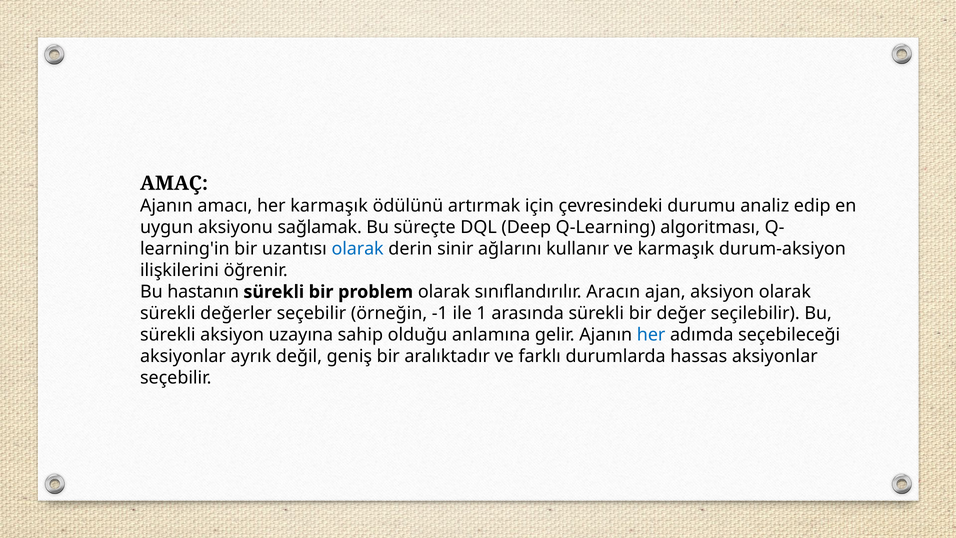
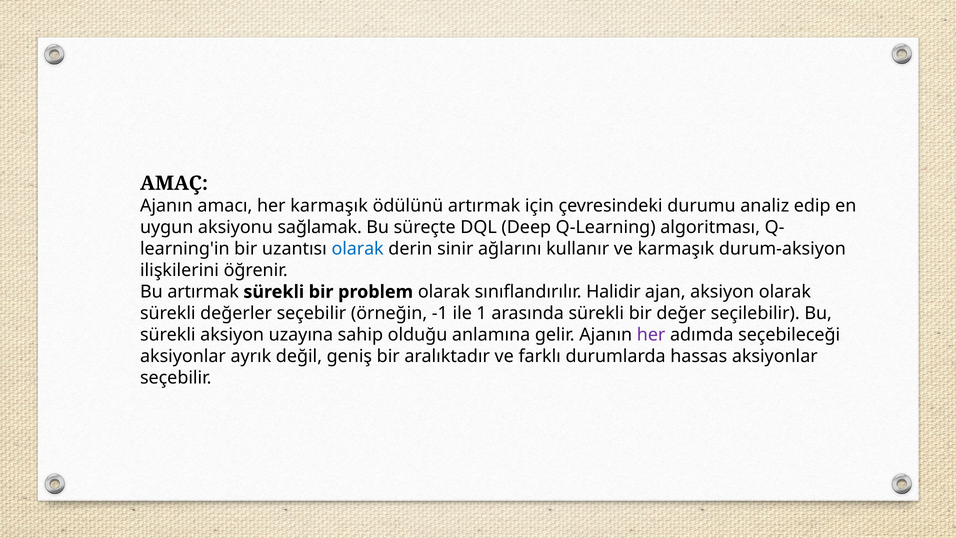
Bu hastanın: hastanın -> artırmak (203, 292)
Aracın: Aracın -> Halidir (613, 292)
her colour: blue -> purple (651, 335)
